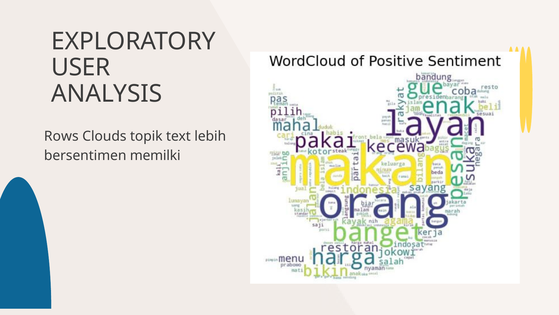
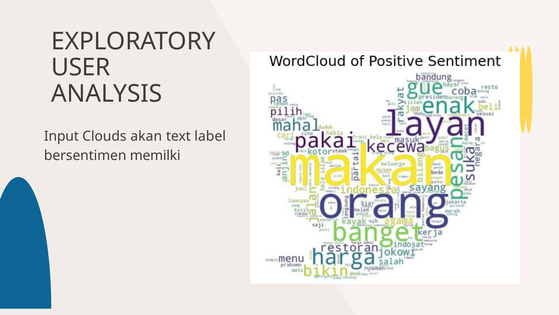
Rows: Rows -> Input (61, 136)
topik: topik -> akan (146, 136)
lebih: lebih -> label (210, 136)
